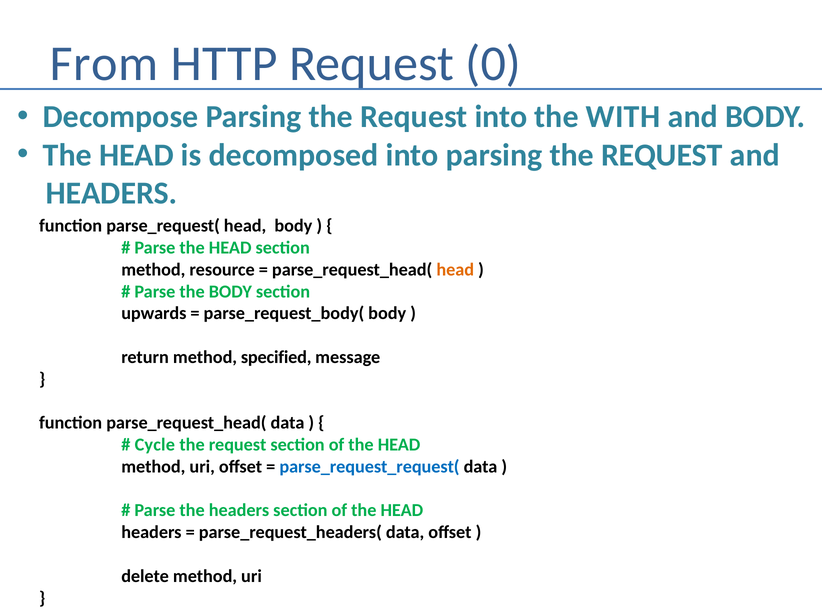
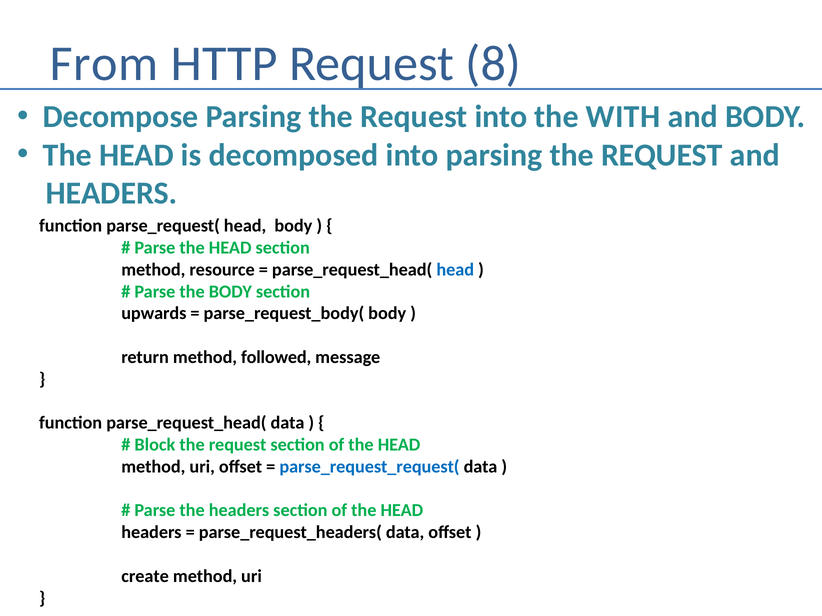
0: 0 -> 8 (493, 64)
head colour: orange -> blue (455, 270)
specified: specified -> followed (276, 357)
Cycle: Cycle -> Block (155, 445)
delete: delete -> create (145, 577)
